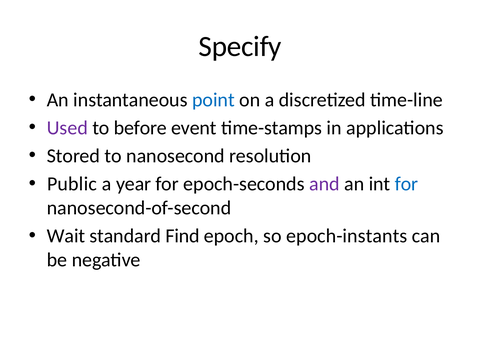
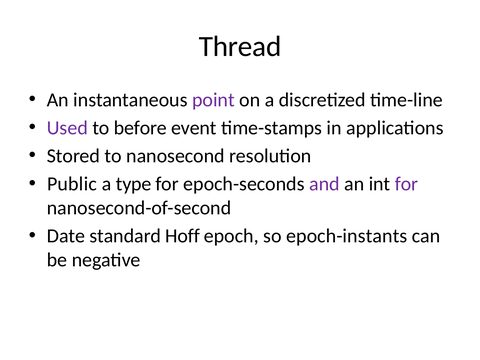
Specify: Specify -> Thread (240, 46)
point colour: blue -> purple (213, 100)
year: year -> type (134, 184)
for colour: blue -> purple (406, 184)
Wait: Wait -> Date (66, 236)
Find: Find -> Hoff (183, 236)
